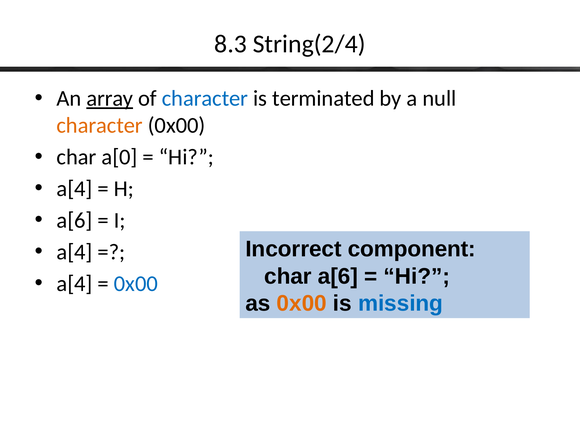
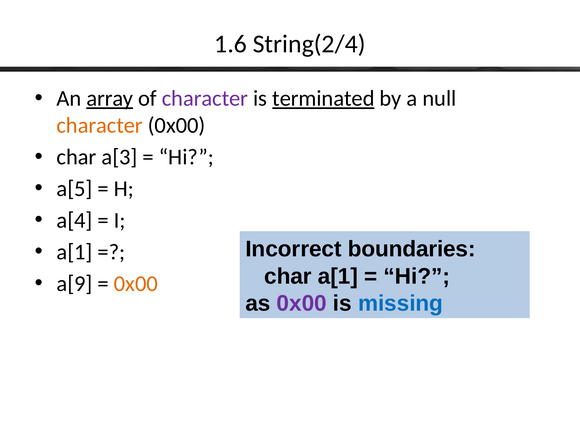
8.3: 8.3 -> 1.6 (231, 44)
character colour: blue -> purple (205, 98)
terminated underline: none -> present (323, 98)
a[0: a[0 -> a[3 (120, 157)
a[4: a[4 -> a[5 (75, 189)
a[6: a[6 -> a[4 (75, 220)
component: component -> boundaries (412, 249)
a[4: a[4 -> a[1 (75, 252)
char a[6: a[6 -> a[1 (338, 276)
a[4: a[4 -> a[9 (75, 284)
0x00 colour: blue -> orange (136, 284)
0x00 colour: orange -> purple (302, 303)
